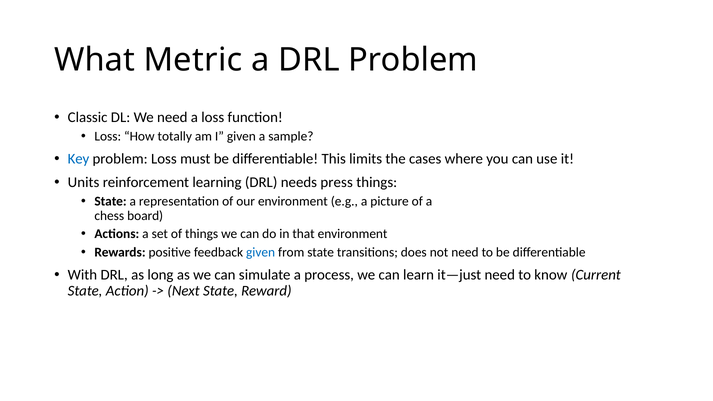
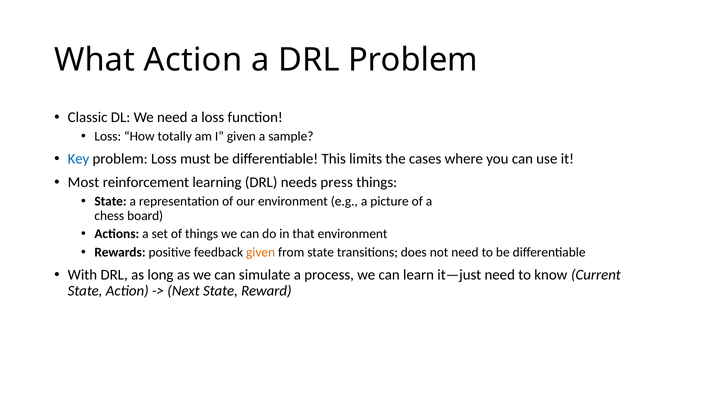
What Metric: Metric -> Action (193, 60)
Units: Units -> Most (84, 182)
given colour: blue -> orange (261, 252)
